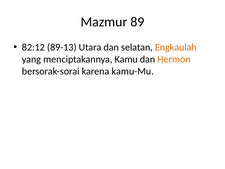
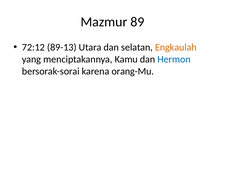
82:12: 82:12 -> 72:12 (33, 47)
Hermon colour: orange -> blue (174, 59)
kamu-Mu: kamu-Mu -> orang-Mu (133, 71)
